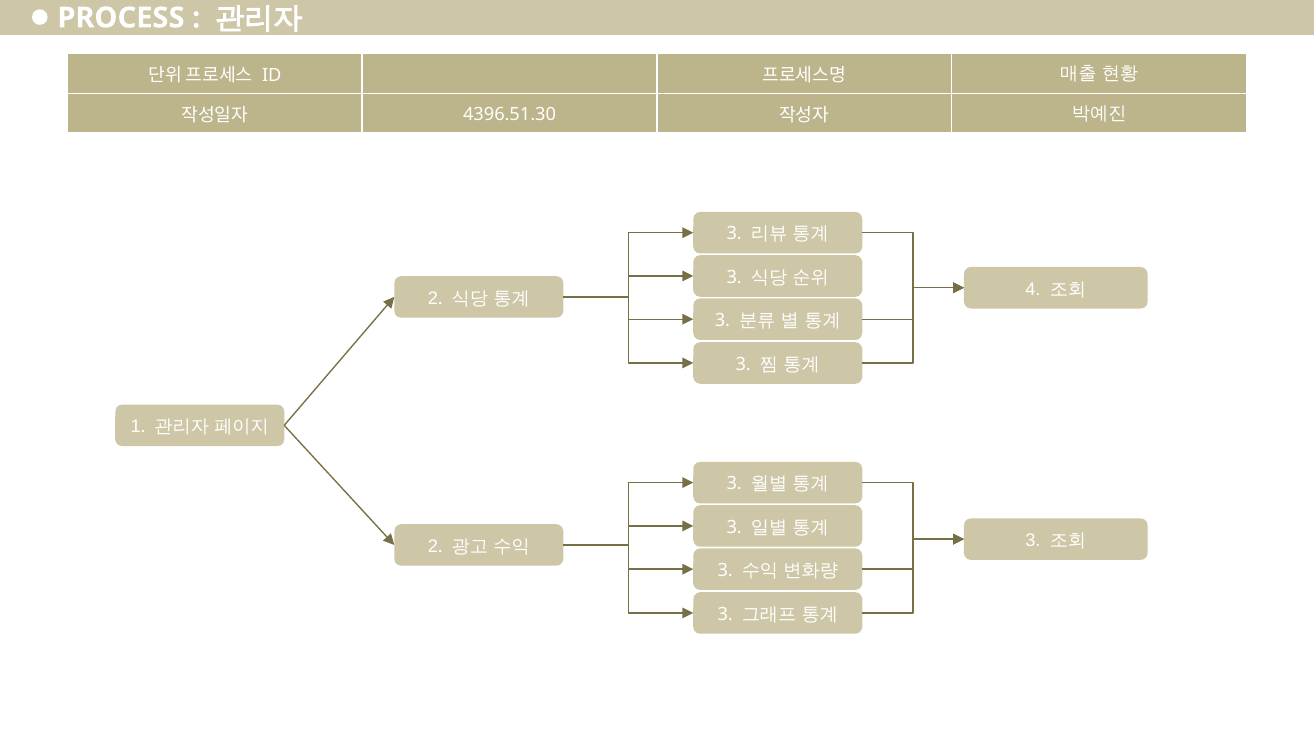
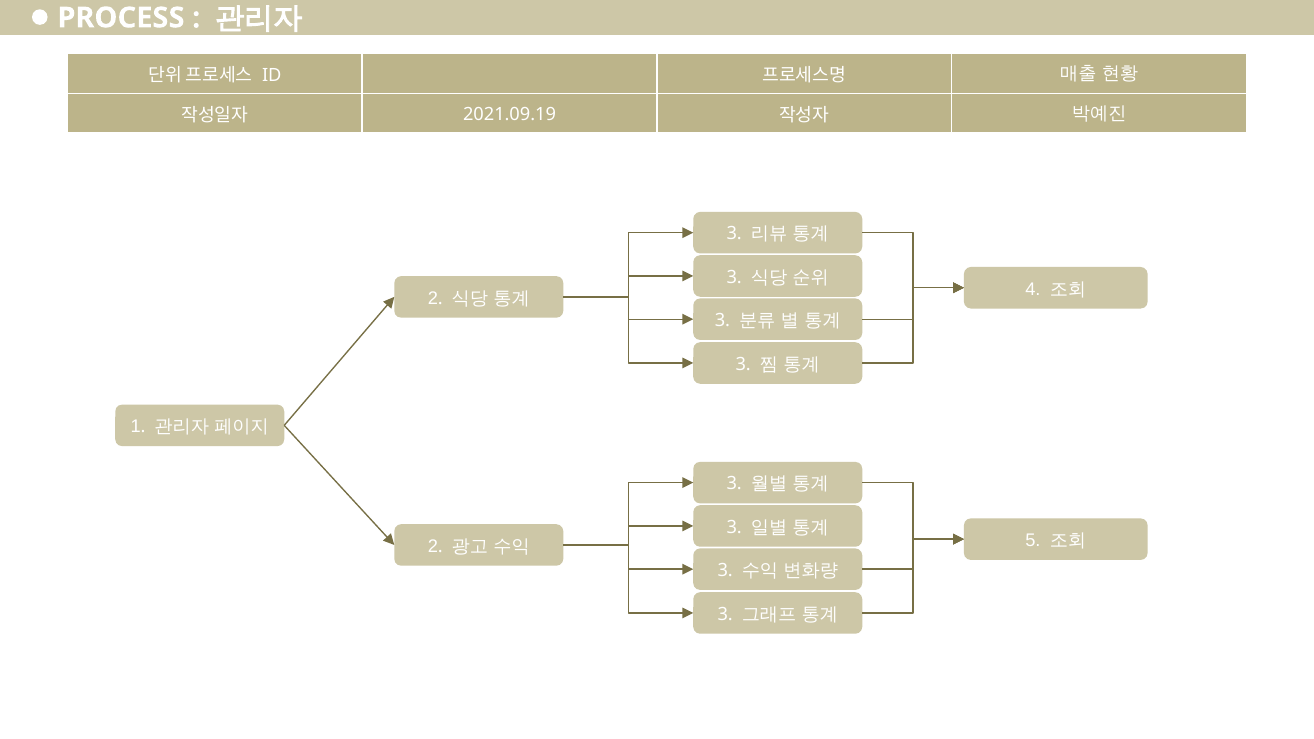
4396.51.30: 4396.51.30 -> 2021.09.19 (510, 114)
3: 3 -> 5 (1033, 541)
